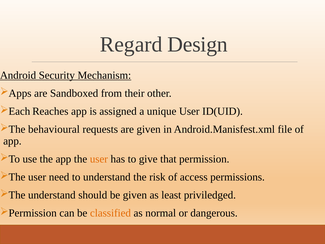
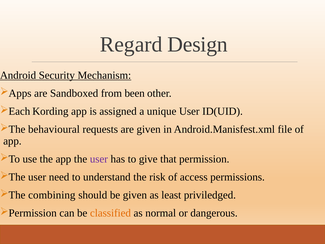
their: their -> been (135, 93)
Reaches: Reaches -> Kording (50, 111)
user colour: orange -> purple (99, 159)
understand: understand -> combining (52, 195)
